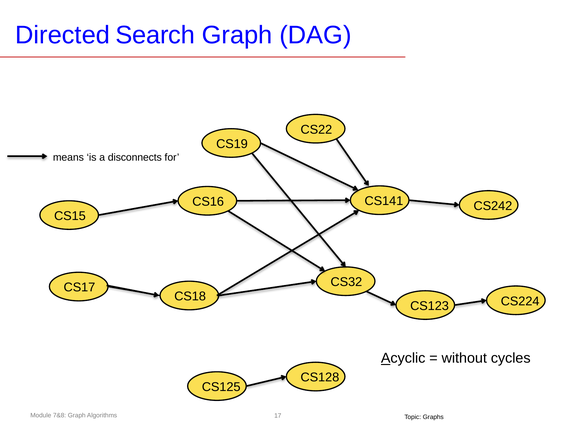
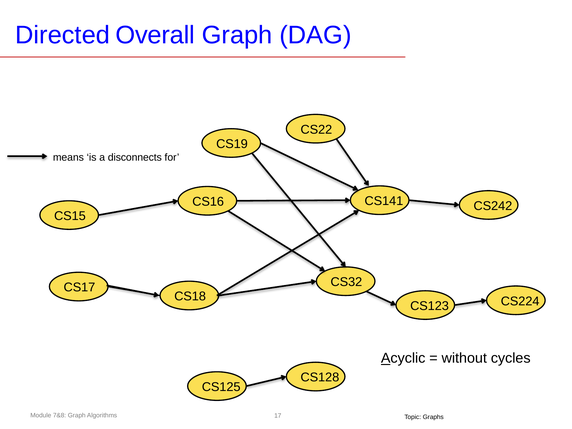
Search: Search -> Overall (155, 35)
